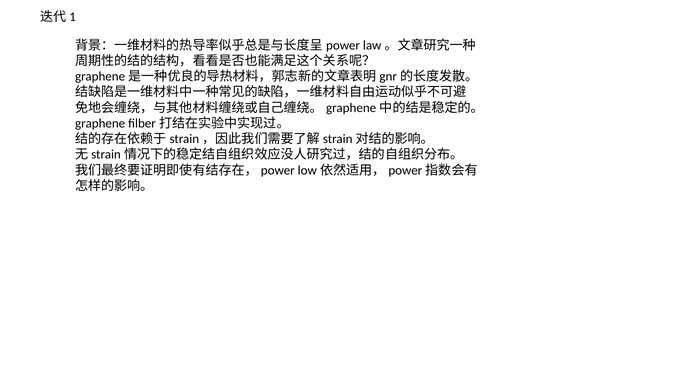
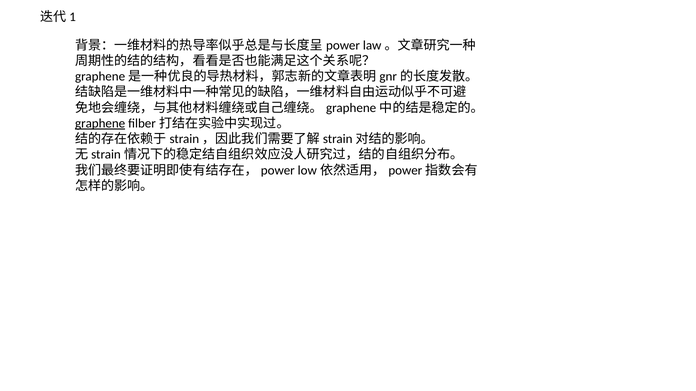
graphene underline: none -> present (100, 124)
